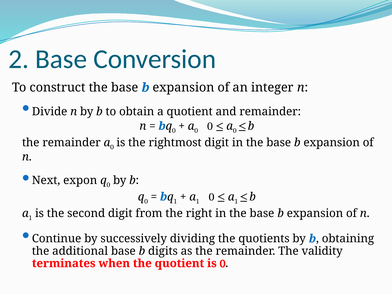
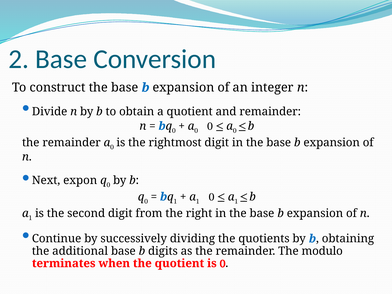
validity: validity -> modulo (322, 251)
